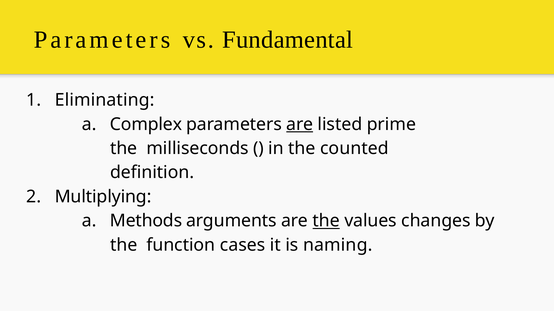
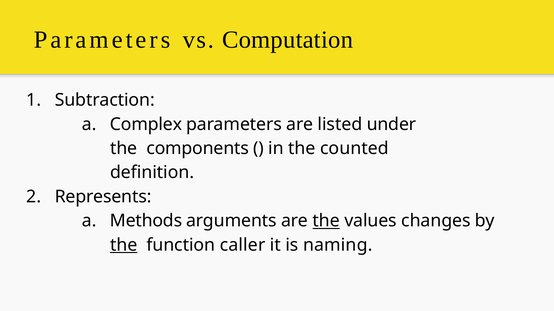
Fundamental: Fundamental -> Computation (288, 40)
Eliminating: Eliminating -> Subtraction (105, 100)
are underline: present -> none (300, 124)
prime: prime -> under (391, 124)
milliseconds: milliseconds -> components (198, 149)
Multiplying: Multiplying -> Represents (103, 197)
the underline: none -> present (124, 245)
cases: cases -> caller (243, 245)
